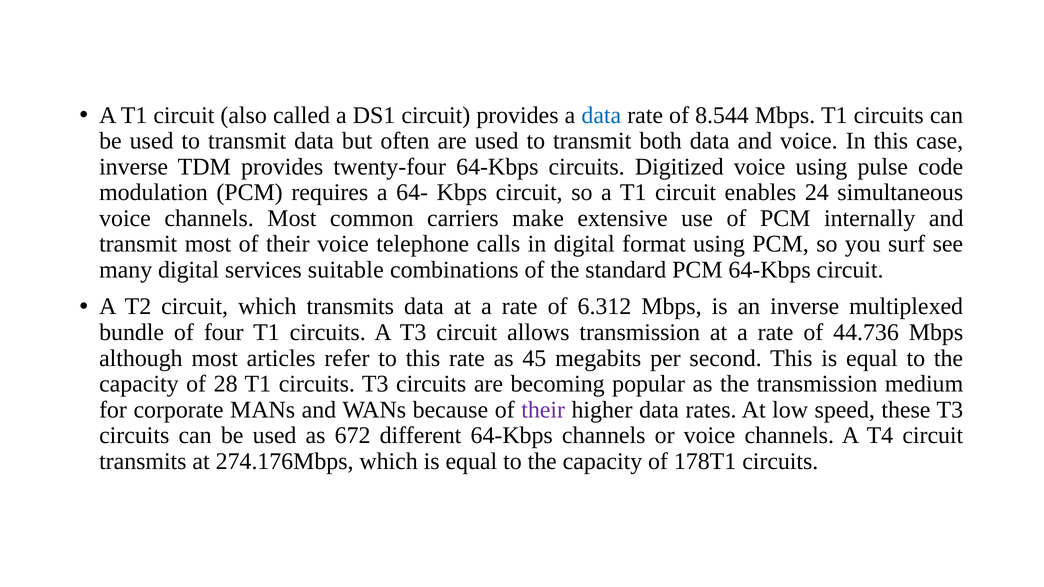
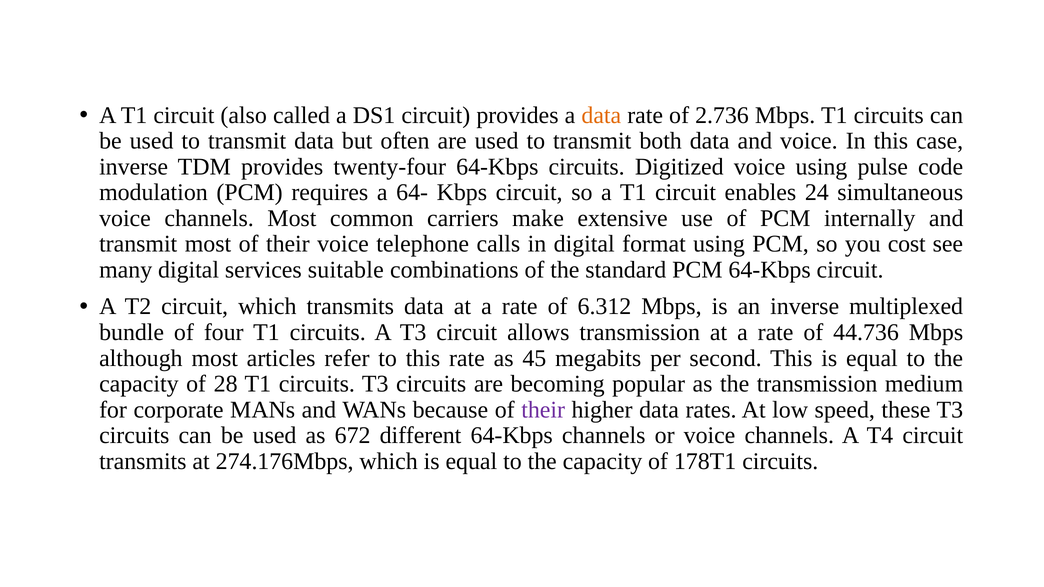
data colour: blue -> orange (601, 115)
8.544: 8.544 -> 2.736 (722, 115)
surf: surf -> cost (907, 244)
